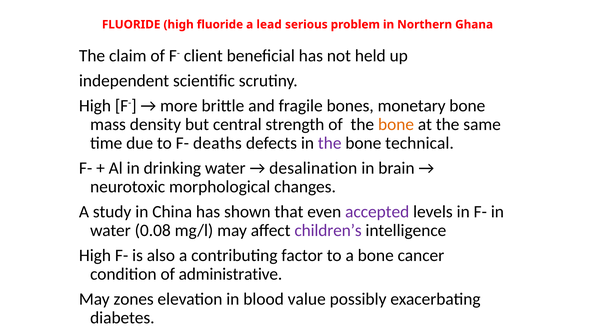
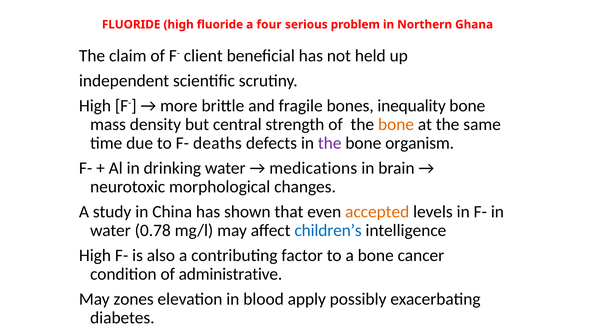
lead: lead -> four (269, 25)
monetary: monetary -> inequality (412, 106)
technical: technical -> organism (420, 143)
desalination: desalination -> medications (313, 168)
accepted colour: purple -> orange (377, 212)
0.08: 0.08 -> 0.78 (153, 231)
children’s colour: purple -> blue (328, 231)
value: value -> apply (307, 299)
